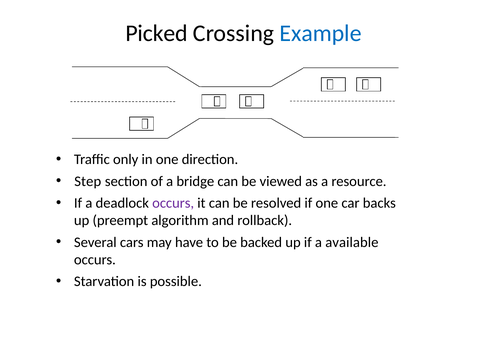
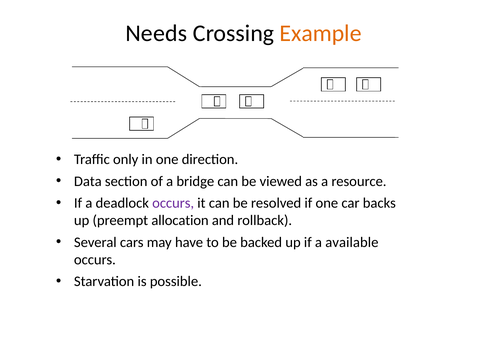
Picked: Picked -> Needs (156, 33)
Example colour: blue -> orange (321, 33)
Step: Step -> Data (88, 181)
algorithm: algorithm -> allocation (180, 221)
